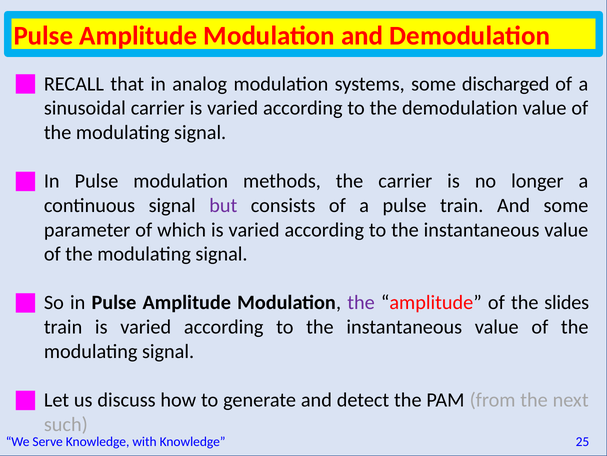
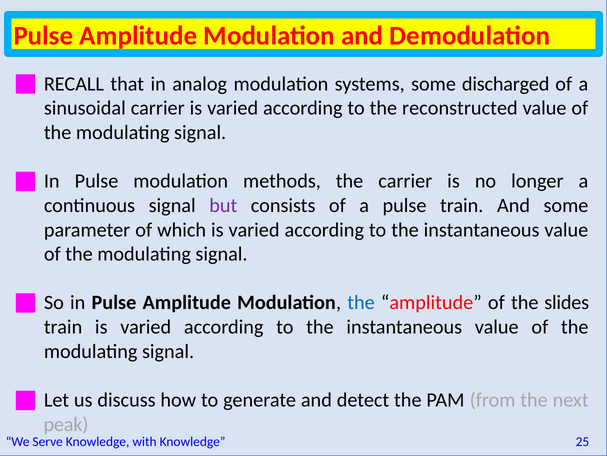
the demodulation: demodulation -> reconstructed (460, 108)
the colour: purple -> blue (361, 302)
such: such -> peak (66, 424)
